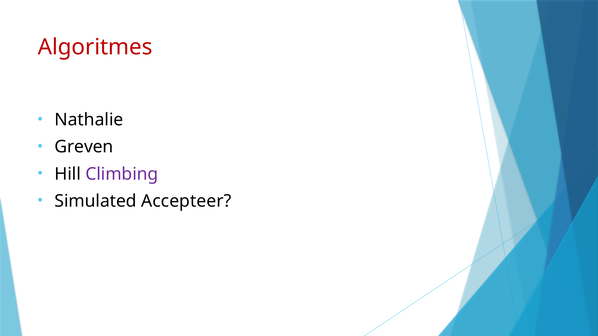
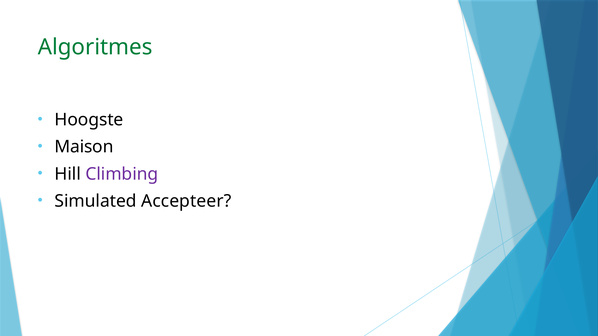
Algoritmes colour: red -> green (95, 47)
Nathalie: Nathalie -> Hoogste (89, 120)
Greven: Greven -> Maison (84, 147)
